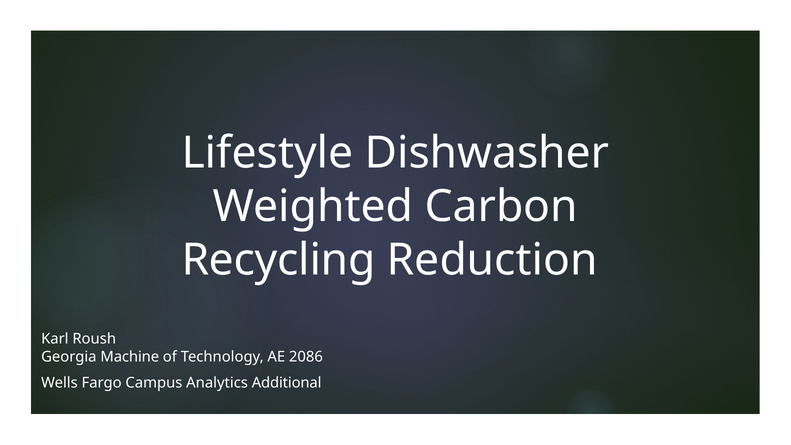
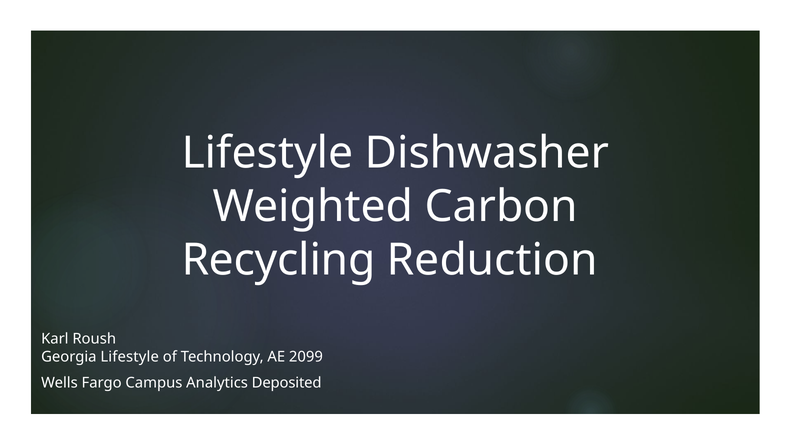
Georgia Machine: Machine -> Lifestyle (130, 357)
2086: 2086 -> 2099 (306, 357)
Additional: Additional -> Deposited (287, 383)
